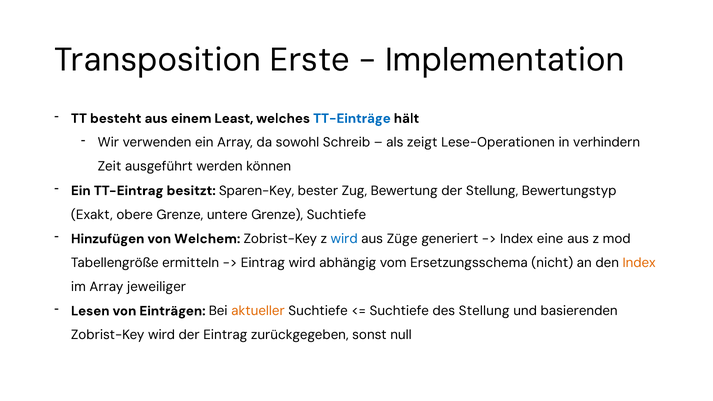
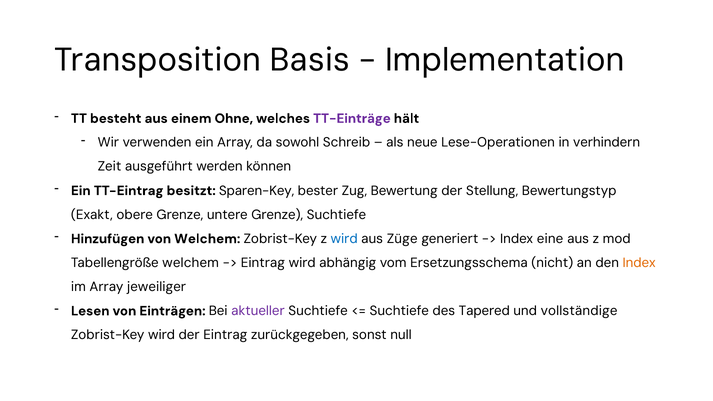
Erste: Erste -> Basis (310, 60)
Least: Least -> Ohne (234, 118)
TT-Einträge colour: blue -> purple (352, 118)
zeigt: zeigt -> neue (422, 143)
Tabellengröße ermitteln: ermitteln -> welchem (191, 263)
aktueller colour: orange -> purple (258, 311)
des Stellung: Stellung -> Tapered (484, 311)
basierenden: basierenden -> vollständige (579, 311)
